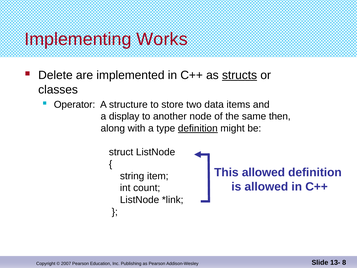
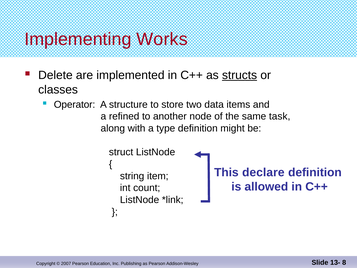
display: display -> refined (124, 116)
then: then -> task (280, 116)
definition underline: present -> none (198, 128)
This allowed: allowed -> declare (263, 172)
